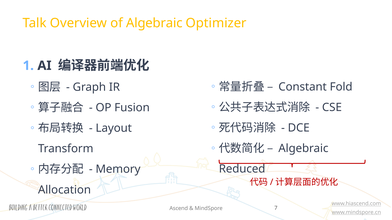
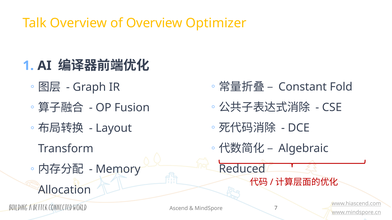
of Algebraic: Algebraic -> Overview (154, 23)
